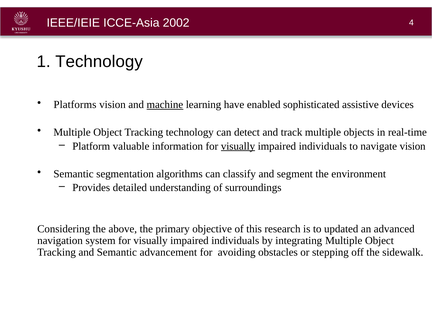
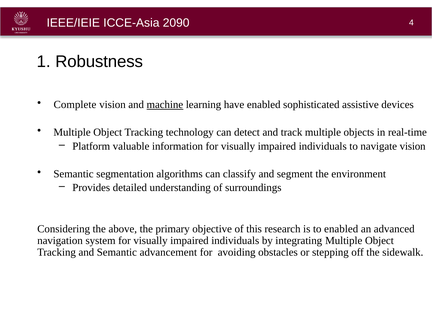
2002: 2002 -> 2090 (176, 23)
1 Technology: Technology -> Robustness (99, 62)
Platforms: Platforms -> Complete (75, 105)
visually underline: present -> none (238, 146)
to updated: updated -> enabled (341, 229)
